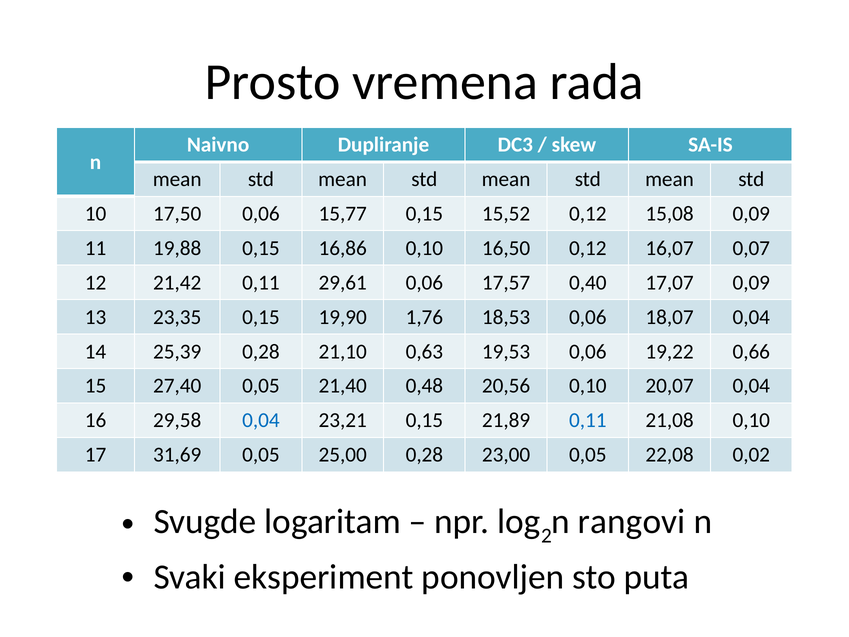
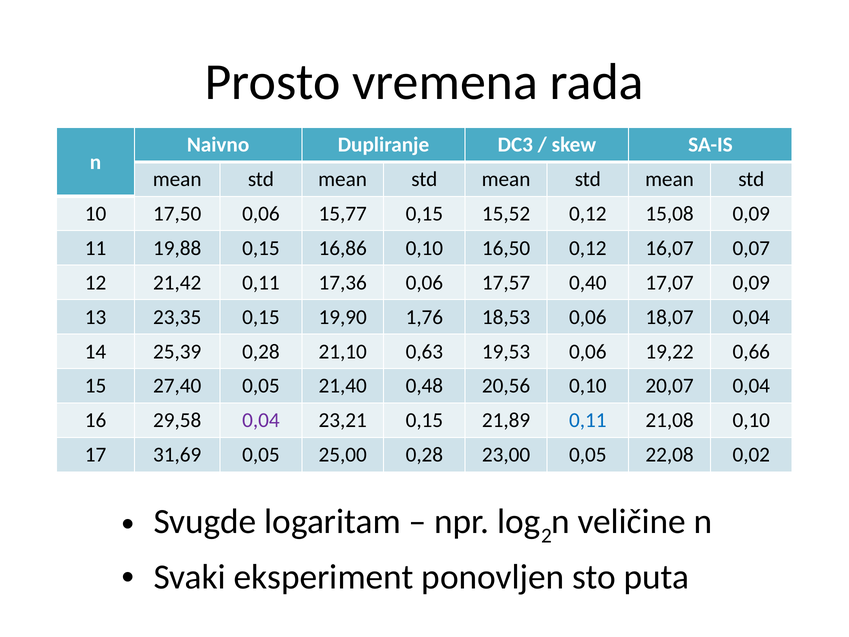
29,61: 29,61 -> 17,36 (343, 283)
0,04 colour: blue -> purple (261, 420)
rangovi: rangovi -> veličine (632, 522)
